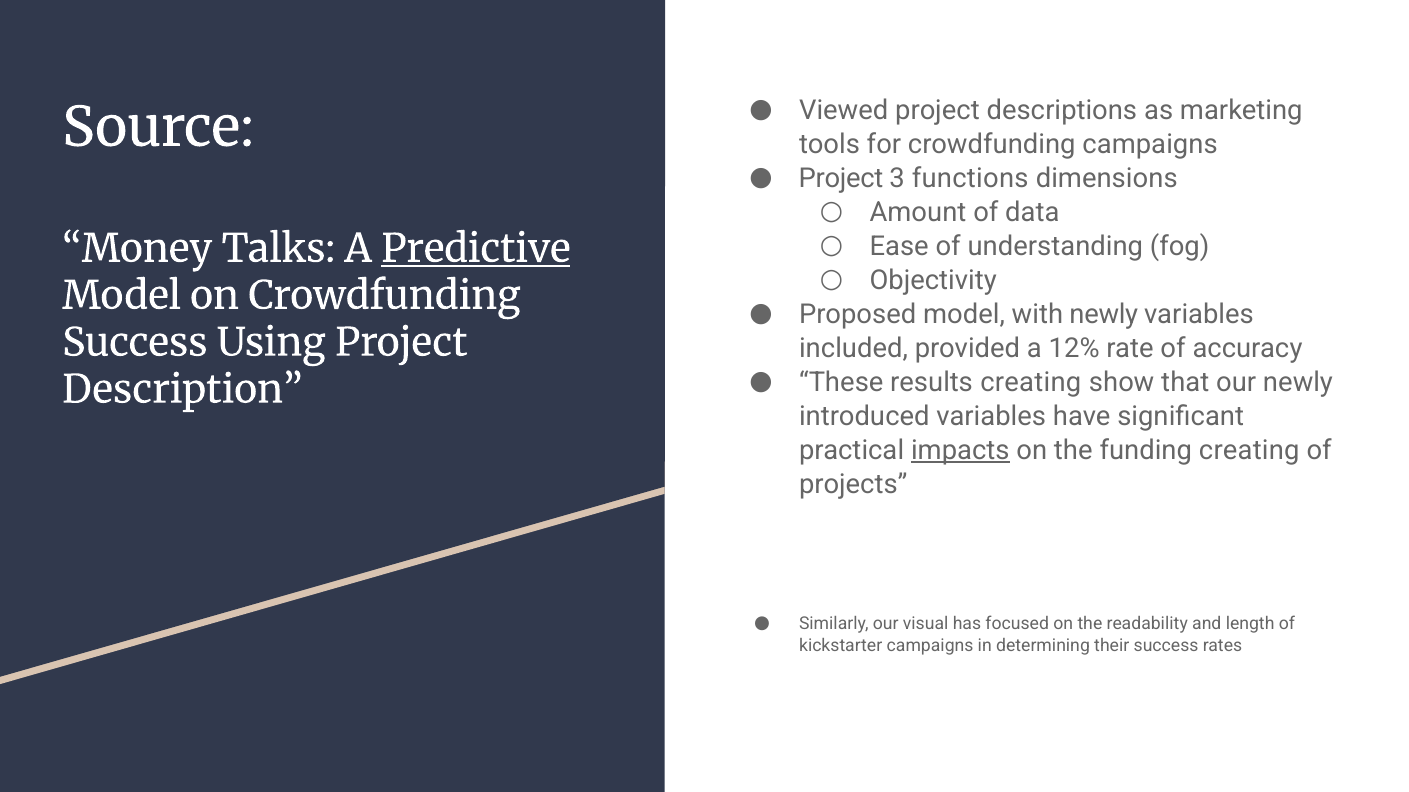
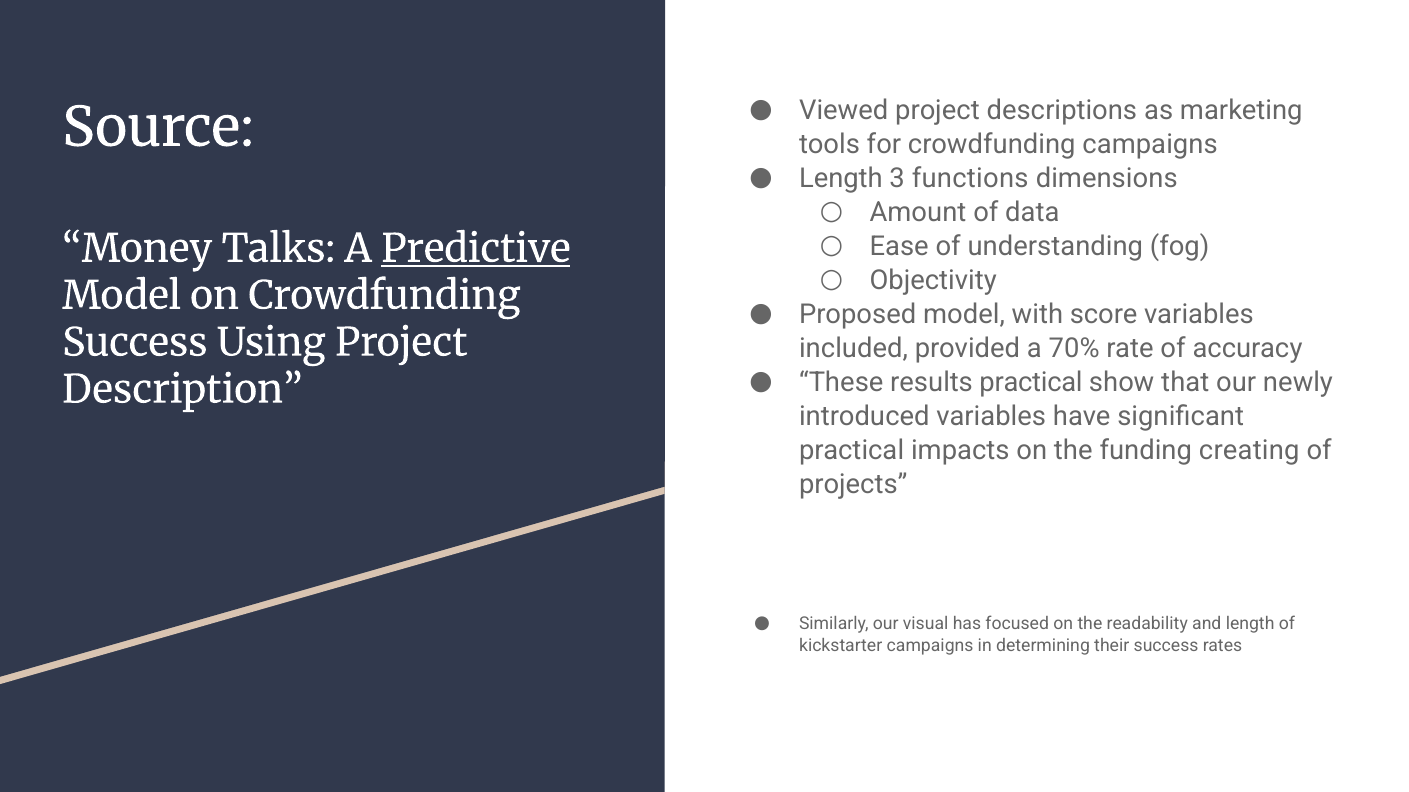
Project: Project -> Length (841, 179)
with newly: newly -> score (1104, 315)
12%: 12% -> 70% (1074, 349)
results creating: creating -> practical (1031, 383)
impacts underline: present -> none (960, 451)
